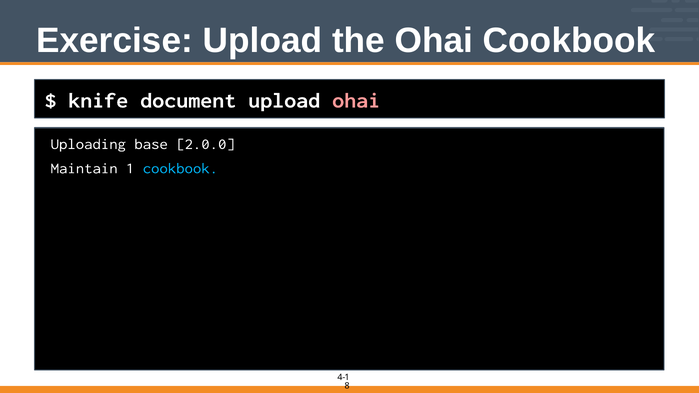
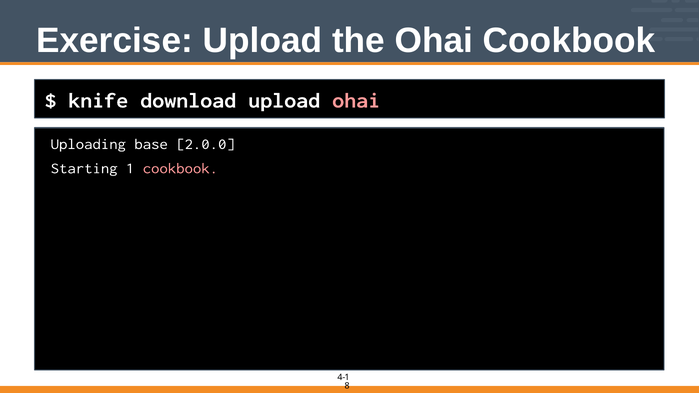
document: document -> download (188, 100)
Maintain: Maintain -> Starting (84, 168)
cookbook colour: light blue -> pink (180, 168)
